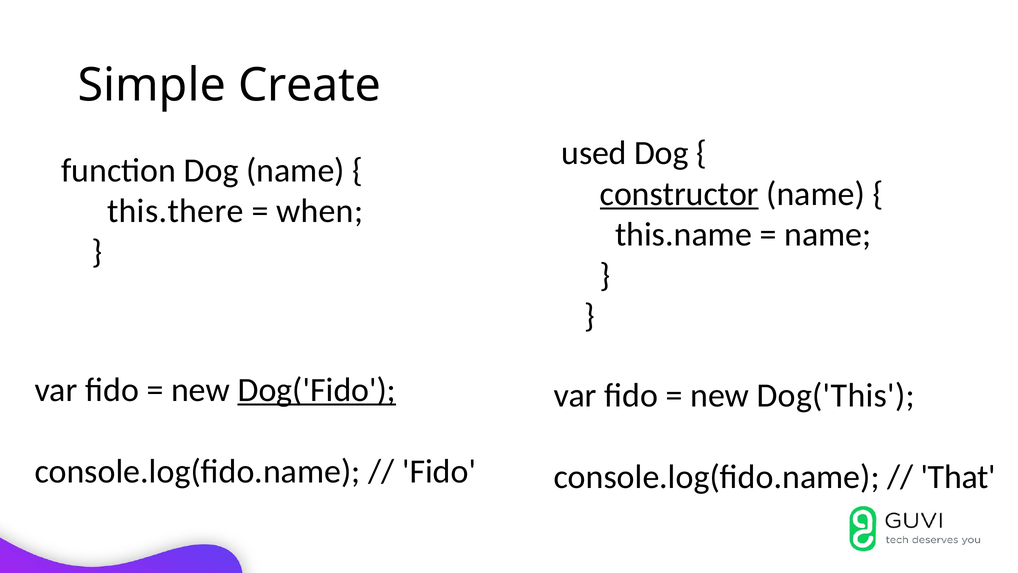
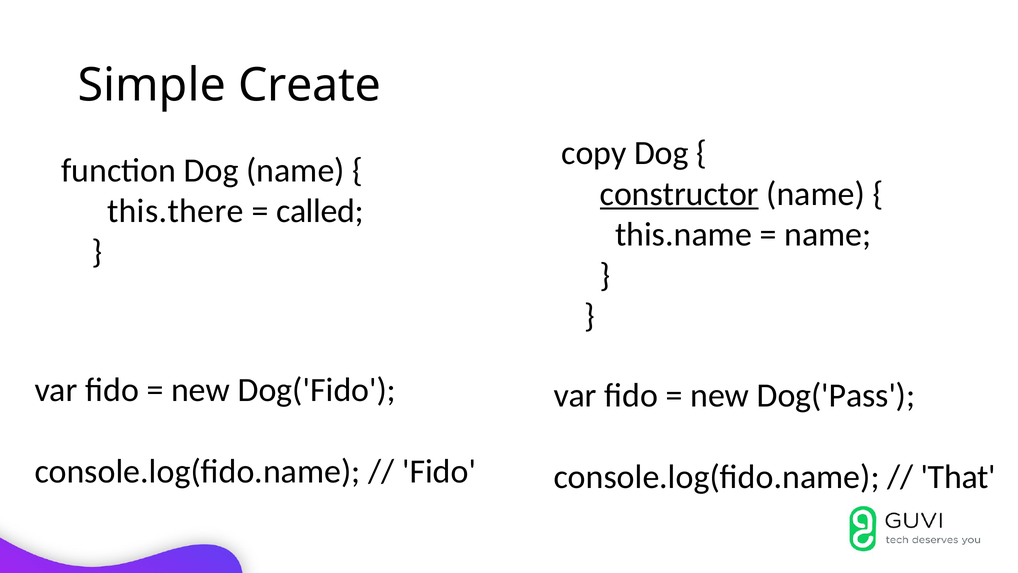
used: used -> copy (594, 153)
when: when -> called (320, 211)
Dog('Fido underline: present -> none (317, 390)
Dog('This: Dog('This -> Dog('Pass (836, 395)
